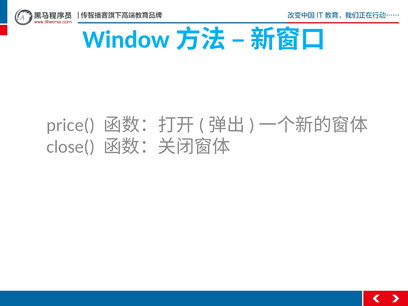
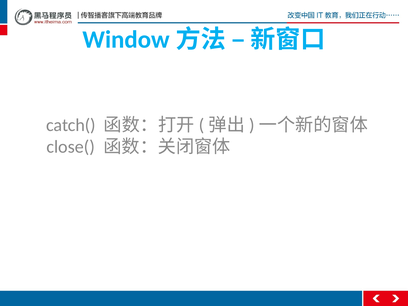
price(: price( -> catch( (71, 125)
